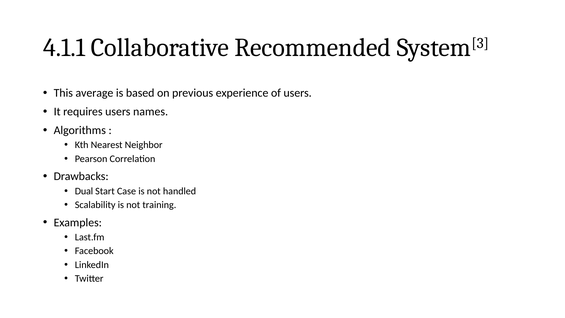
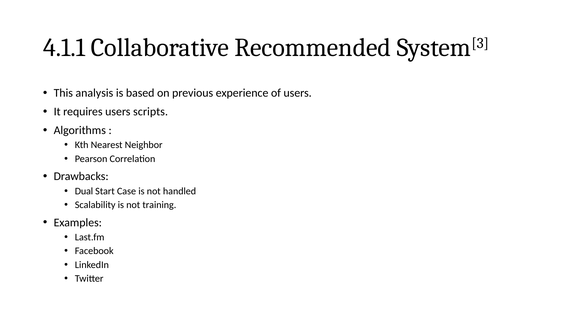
average: average -> analysis (94, 93)
names: names -> scripts (151, 112)
